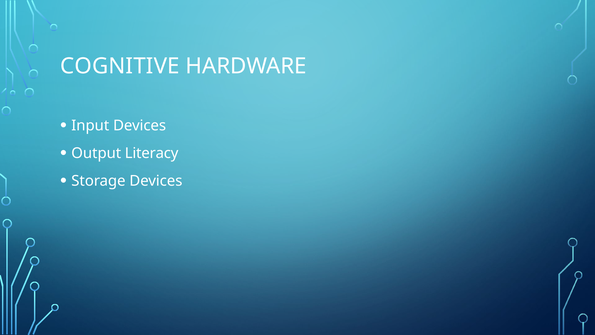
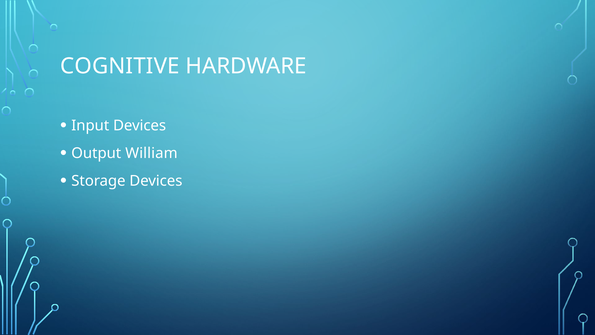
Literacy: Literacy -> William (151, 153)
